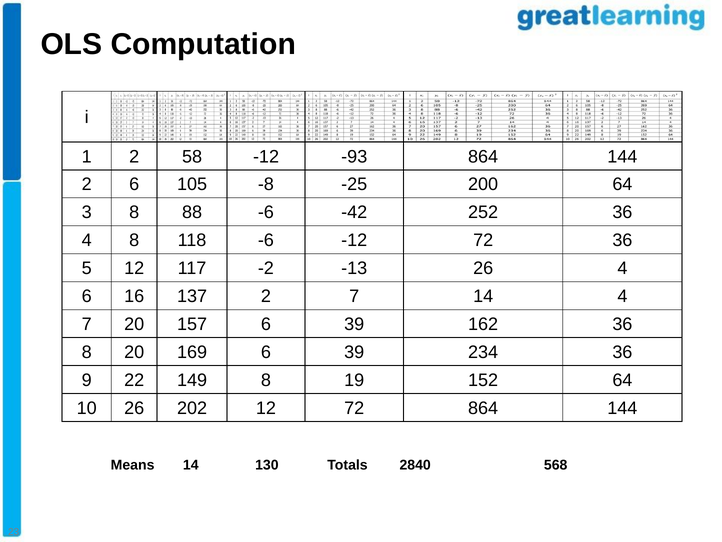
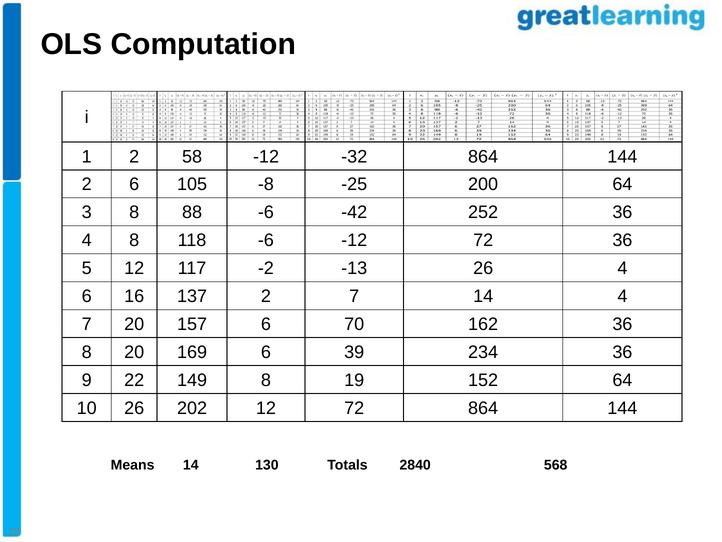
-93: -93 -> -32 (354, 156)
157 6 39: 39 -> 70 (354, 324)
